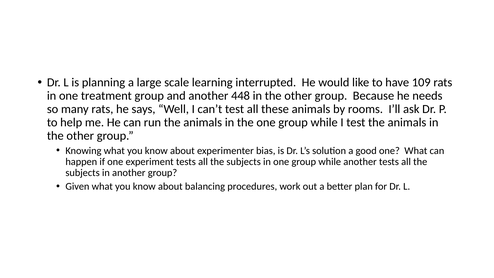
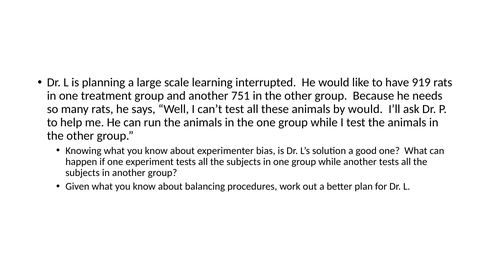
109: 109 -> 919 (421, 82)
448: 448 -> 751 (241, 96)
by rooms: rooms -> would (365, 109)
